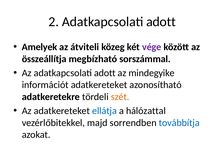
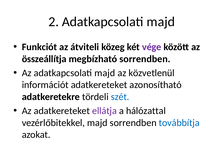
2 Adatkapcsolati adott: adott -> majd (161, 22)
Amelyek: Amelyek -> Funkciót (39, 47)
megbízható sorszámmal: sorszámmal -> sorrendben (145, 59)
Az adatkapcsolati adott: adott -> majd (105, 73)
mindegyike: mindegyike -> közvetlenül (152, 73)
szét colour: orange -> blue (120, 97)
ellátja colour: blue -> purple (104, 111)
